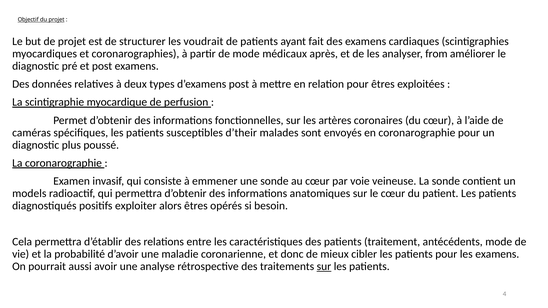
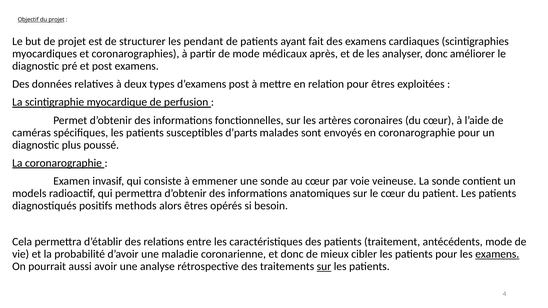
voudrait: voudrait -> pendant (203, 41)
analyser from: from -> donc (436, 54)
d’their: d’their -> d’parts (241, 133)
exploiter: exploiter -> methods (136, 206)
examens underline: none -> present (497, 254)
